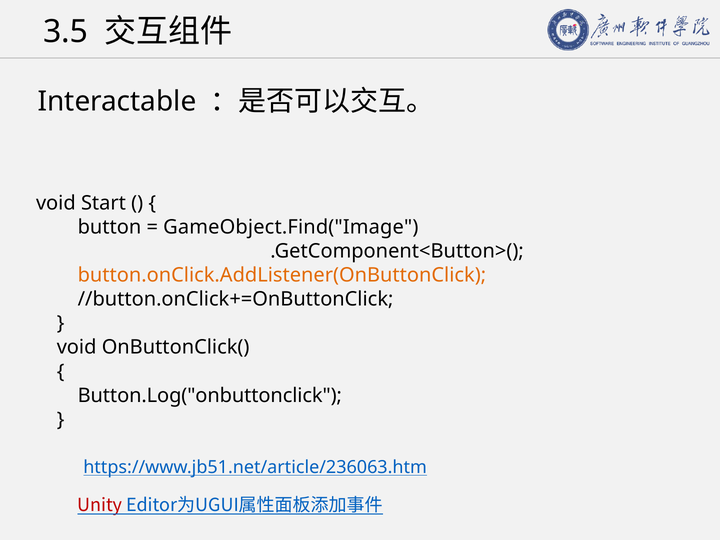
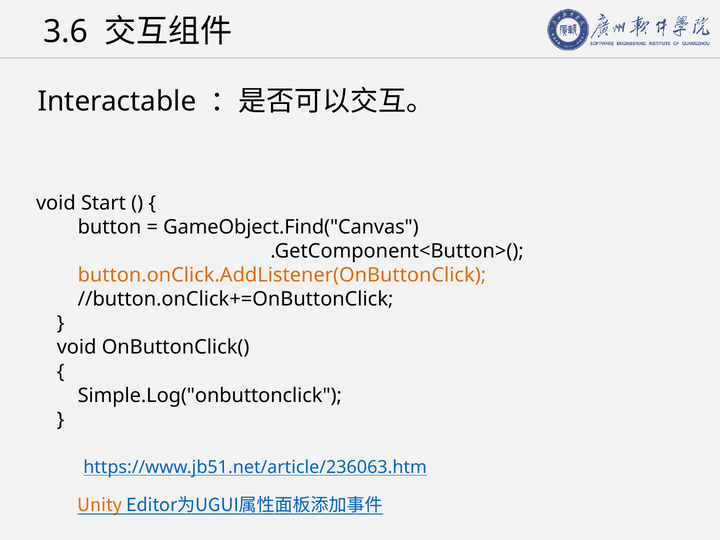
3.5: 3.5 -> 3.6 (66, 32)
GameObject.Find("Image: GameObject.Find("Image -> GameObject.Find("Canvas (291, 227)
Button.Log("onbuttonclick: Button.Log("onbuttonclick -> Simple.Log("onbuttonclick (210, 395)
Unity colour: red -> orange (100, 505)
